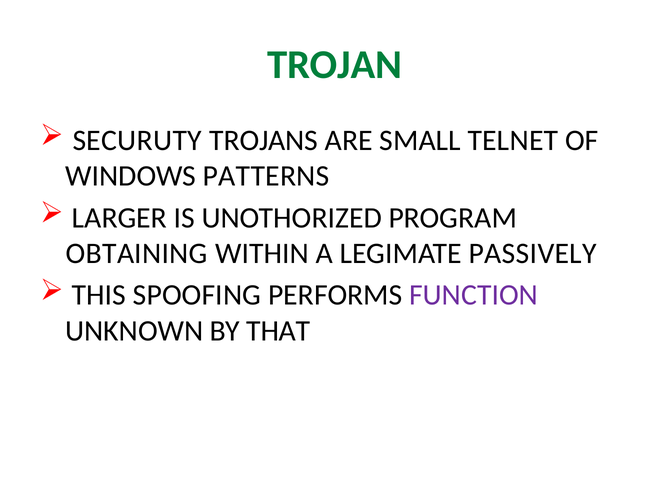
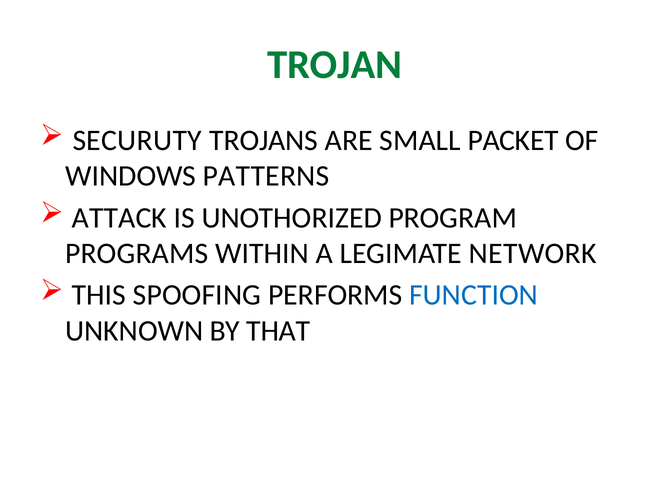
TELNET: TELNET -> PACKET (513, 140)
LARGER: LARGER -> ATTACK (119, 218)
OBTAINING: OBTAINING -> PROGRAMS (137, 253)
PASSIVELY: PASSIVELY -> NETWORK (533, 253)
FUNCTION colour: purple -> blue (474, 295)
